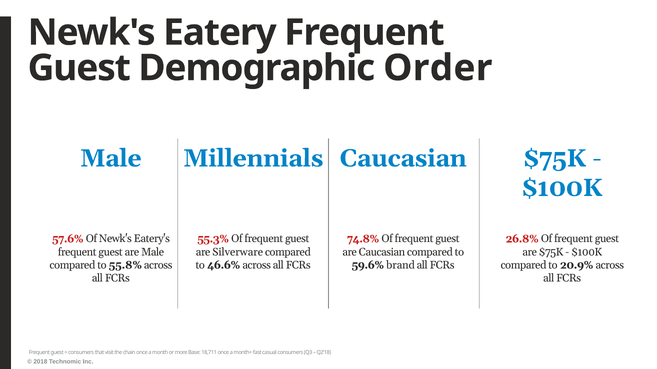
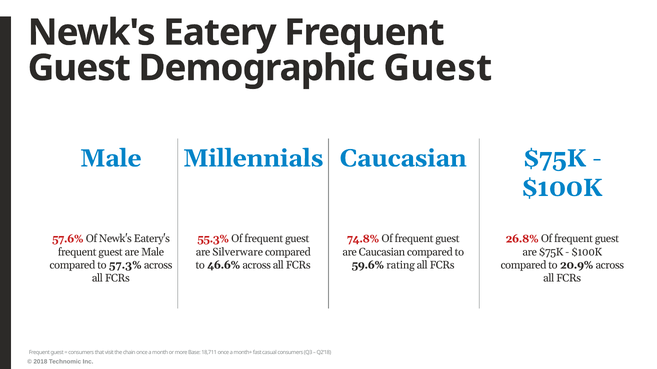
Demographic Order: Order -> Guest (438, 68)
brand: brand -> rating (401, 265)
55.8%: 55.8% -> 57.3% (125, 265)
